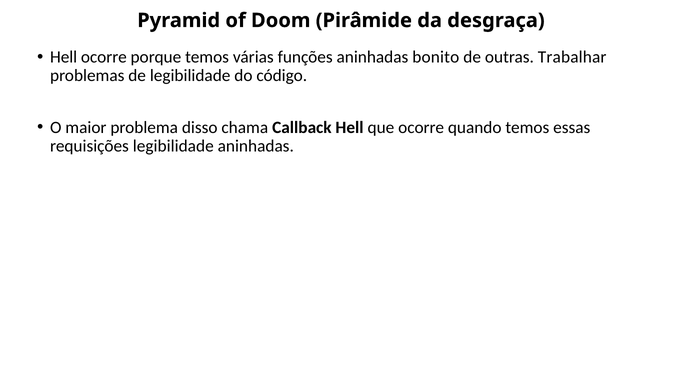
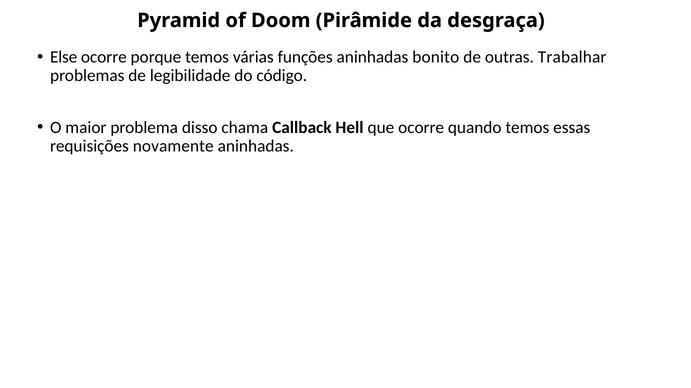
Hell: Hell -> Else (64, 57)
requisições legibilidade: legibilidade -> novamente (173, 146)
